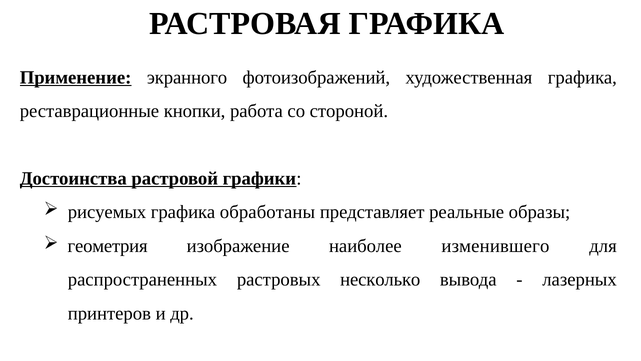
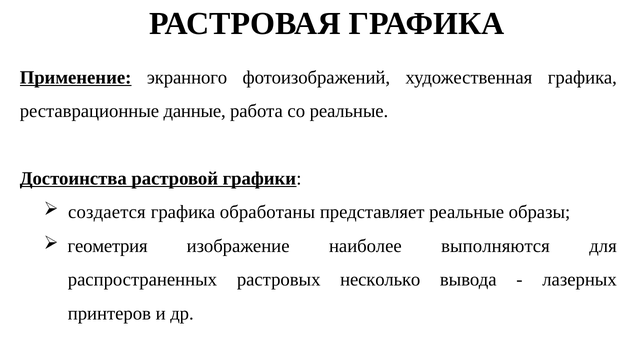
кнопки: кнопки -> данные (195, 111)
со стороной: стороной -> реальные (349, 111)
рисуемых: рисуемых -> создается (107, 212)
изменившего: изменившего -> выполняются (495, 246)
